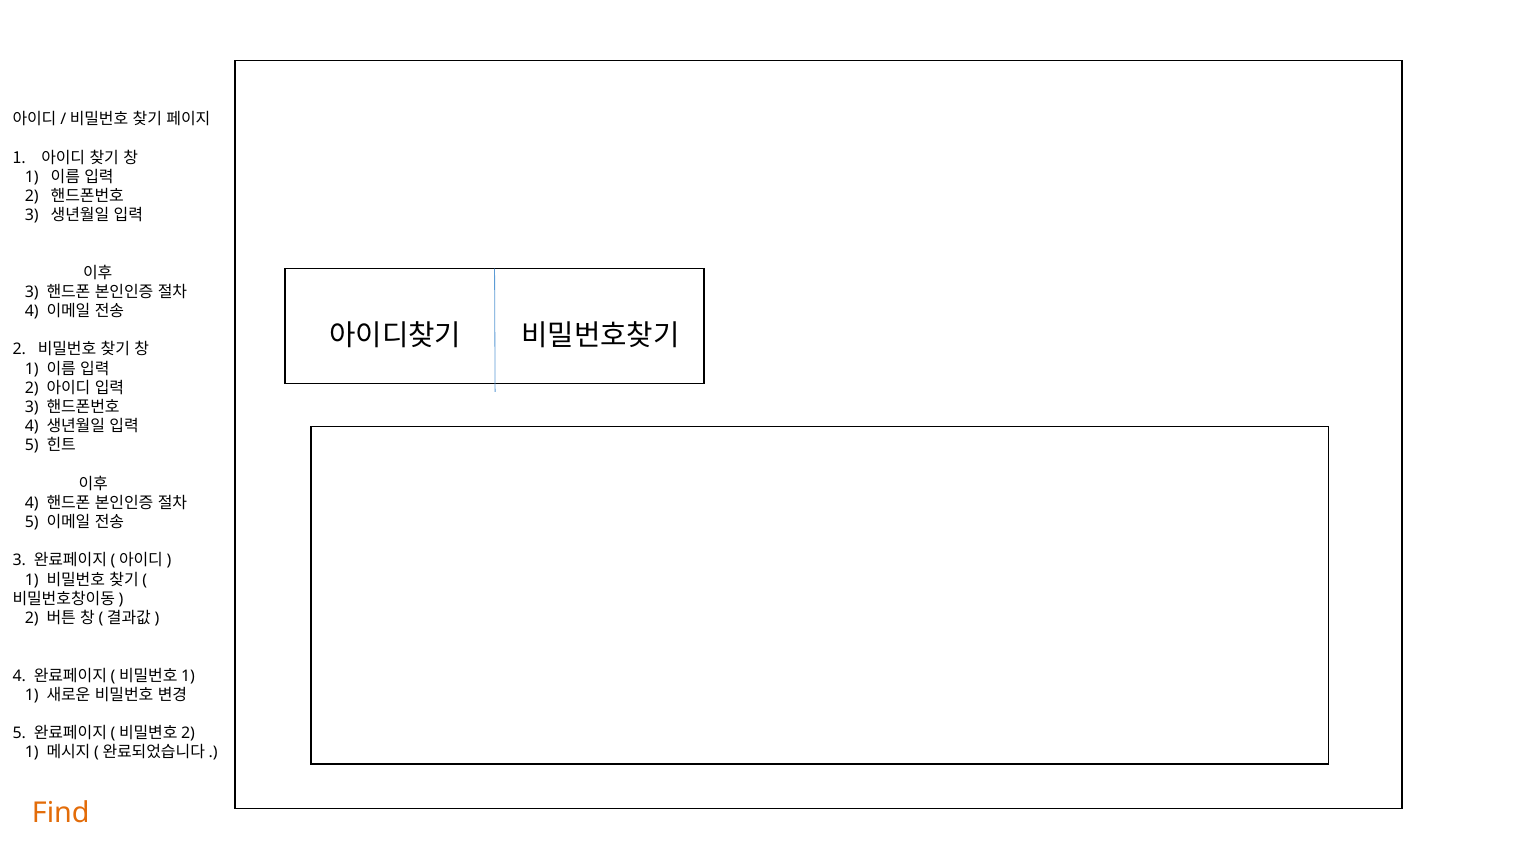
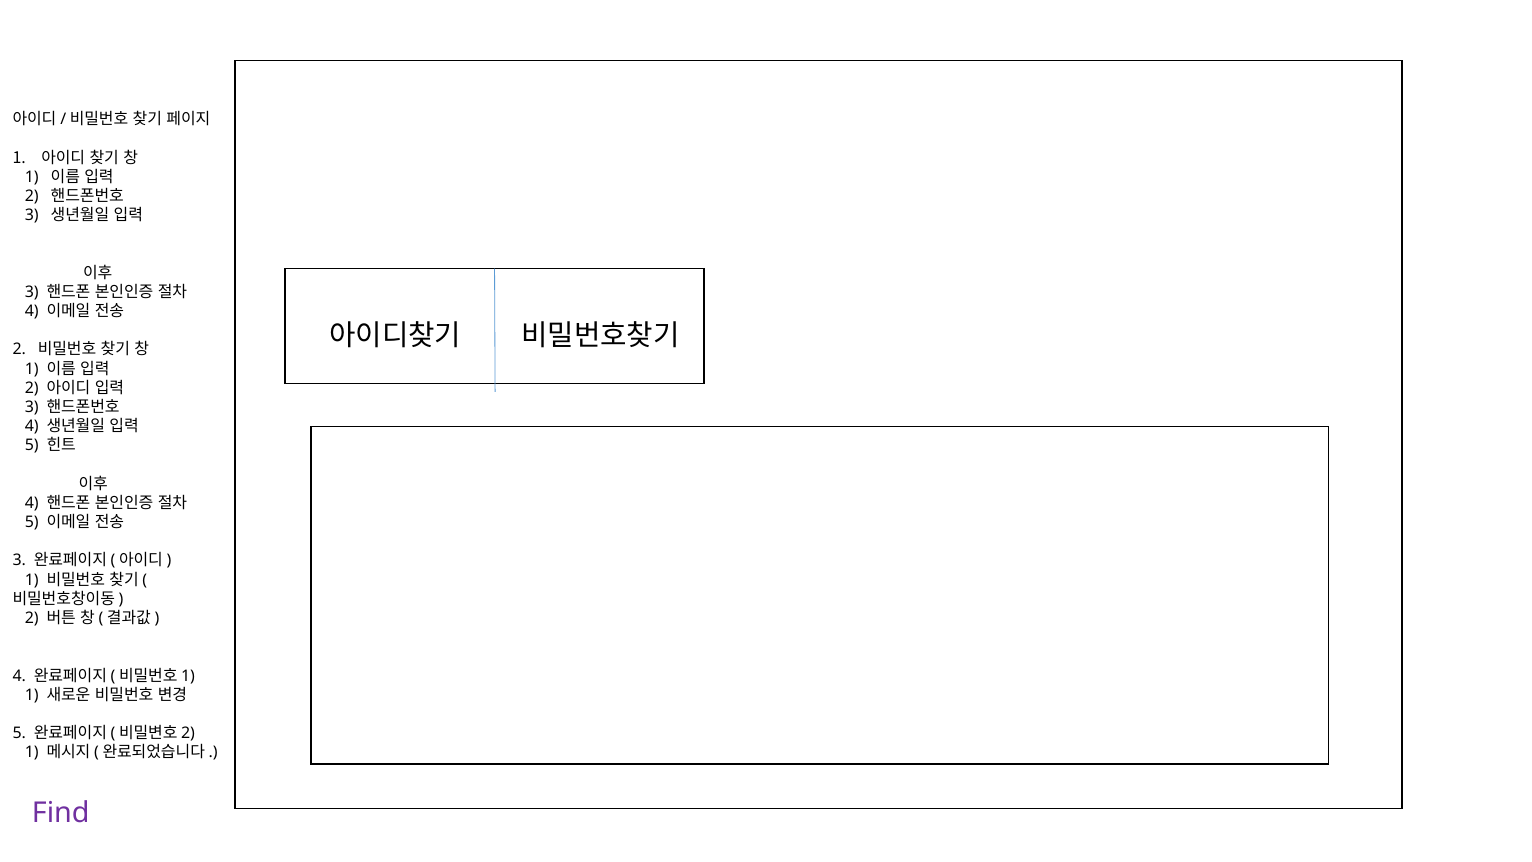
Find colour: orange -> purple (61, 812)
